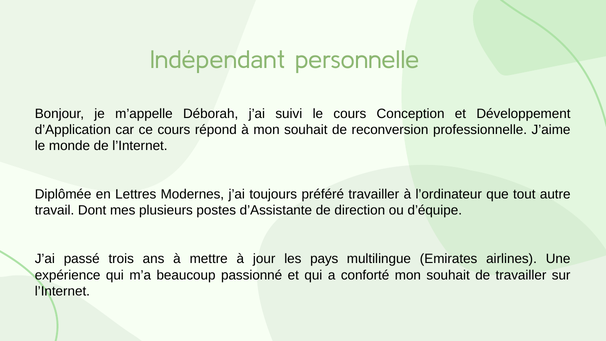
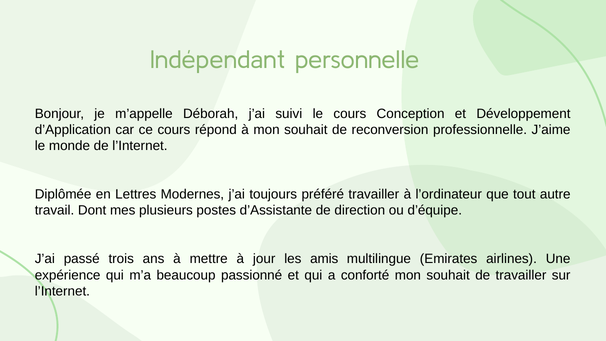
pays: pays -> amis (324, 259)
